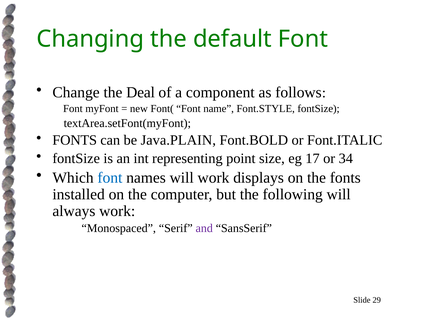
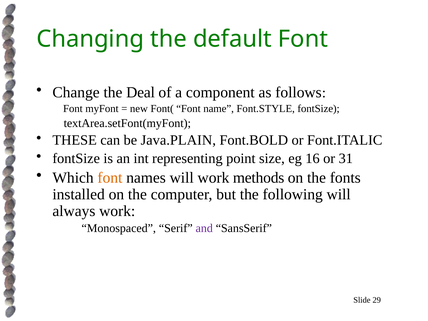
FONTS: FONTS -> THESE (75, 140)
17: 17 -> 16 (313, 158)
34: 34 -> 31 (346, 158)
font colour: blue -> orange (110, 178)
displays: displays -> methods (259, 178)
